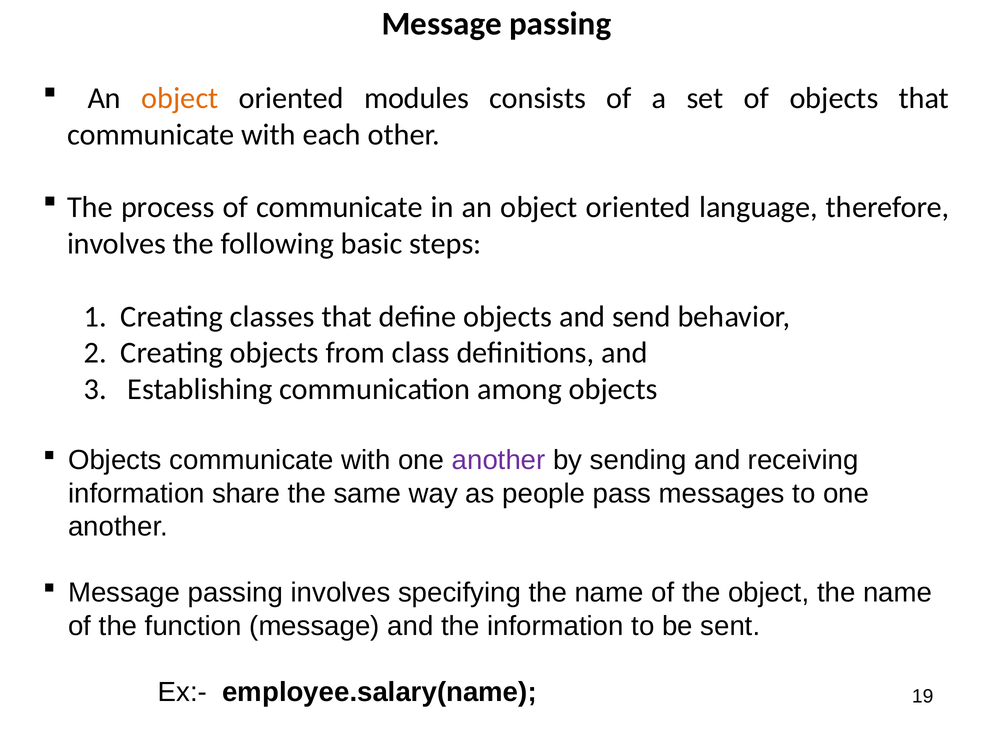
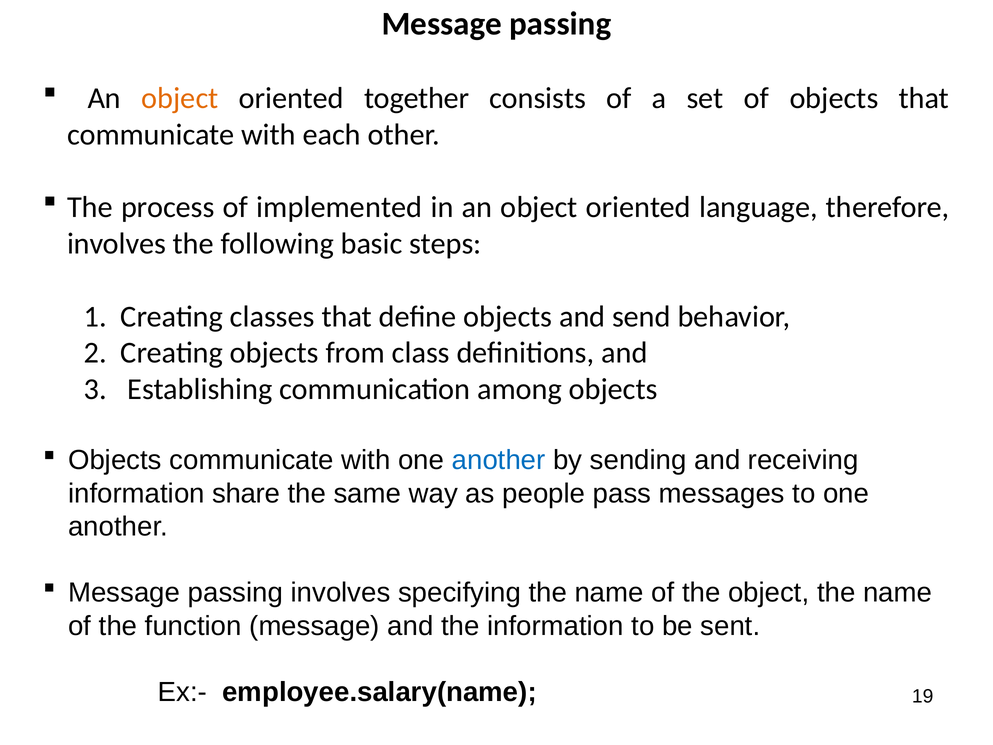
modules: modules -> together (417, 98)
of communicate: communicate -> implemented (339, 207)
another colour: purple -> blue (499, 460)
